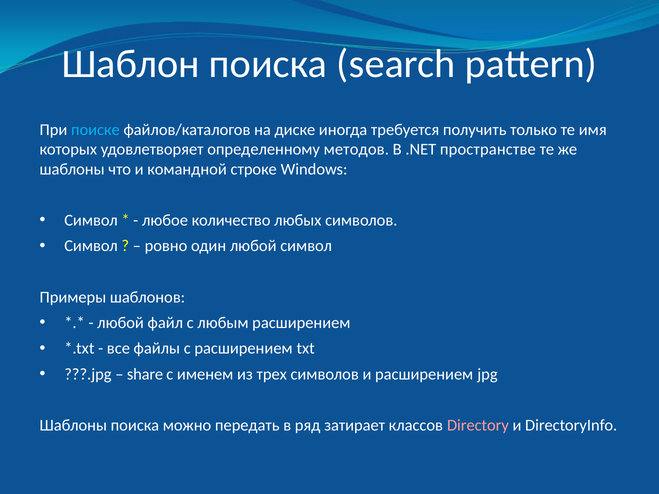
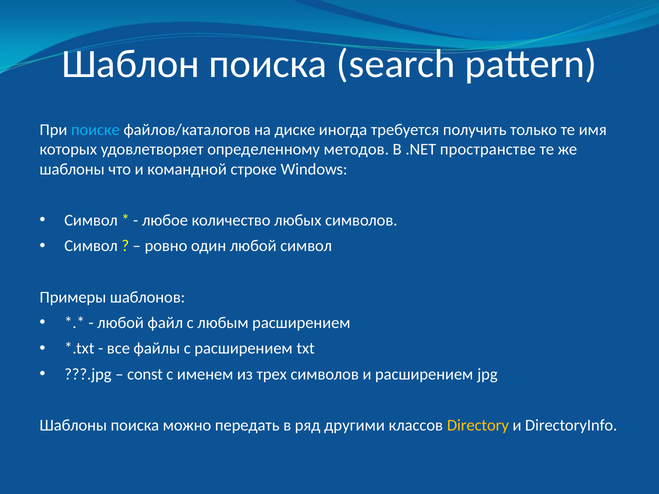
share: share -> const (145, 374)
затирает: затирает -> другими (355, 426)
Directory colour: pink -> yellow (478, 426)
